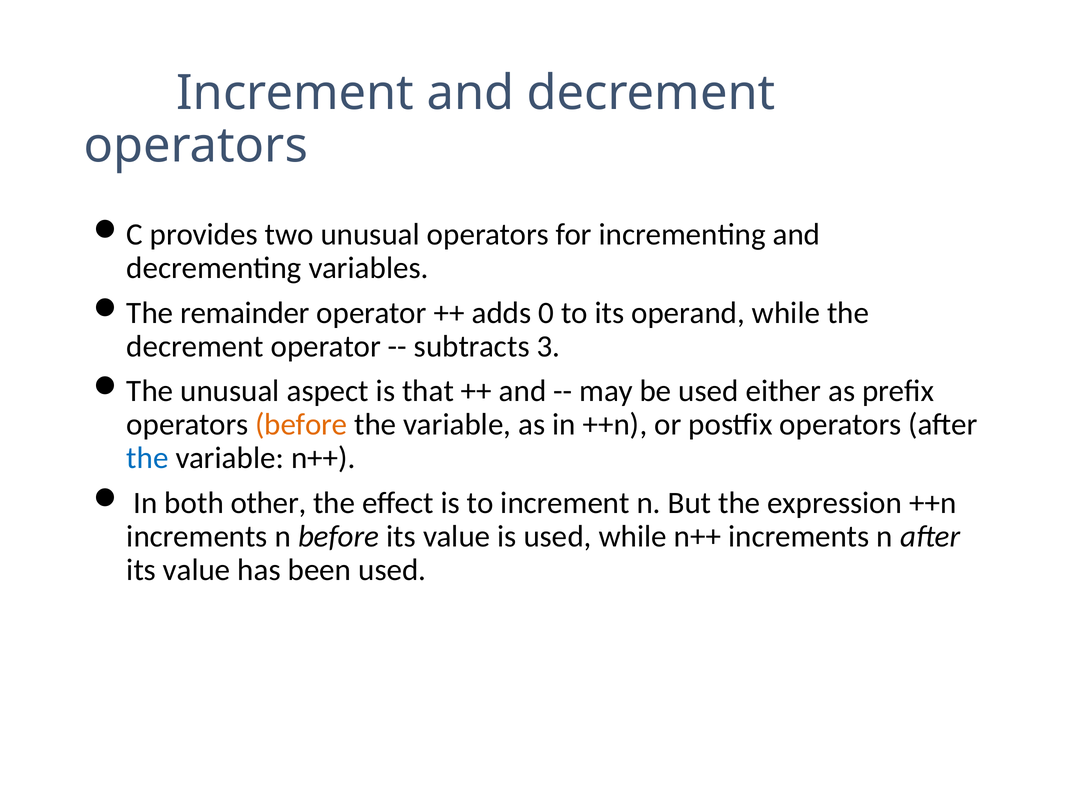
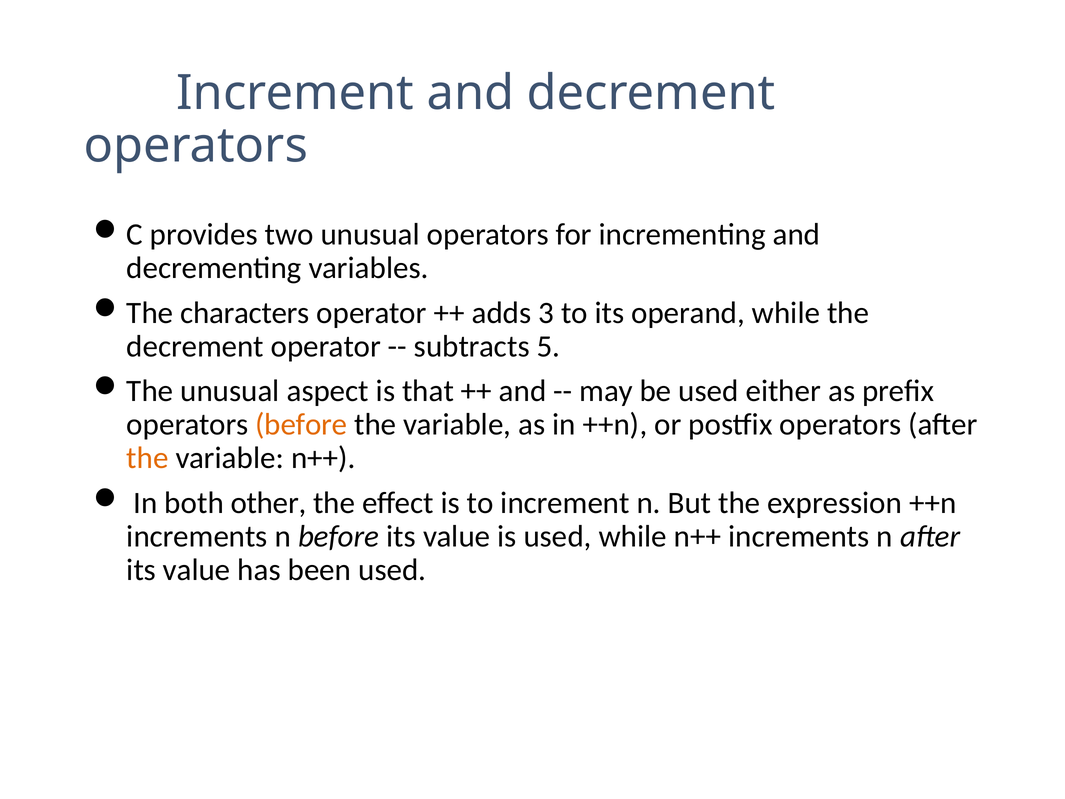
remainder: remainder -> characters (245, 313)
0: 0 -> 3 (546, 313)
3: 3 -> 5 (548, 346)
the colour: blue -> orange (148, 458)
